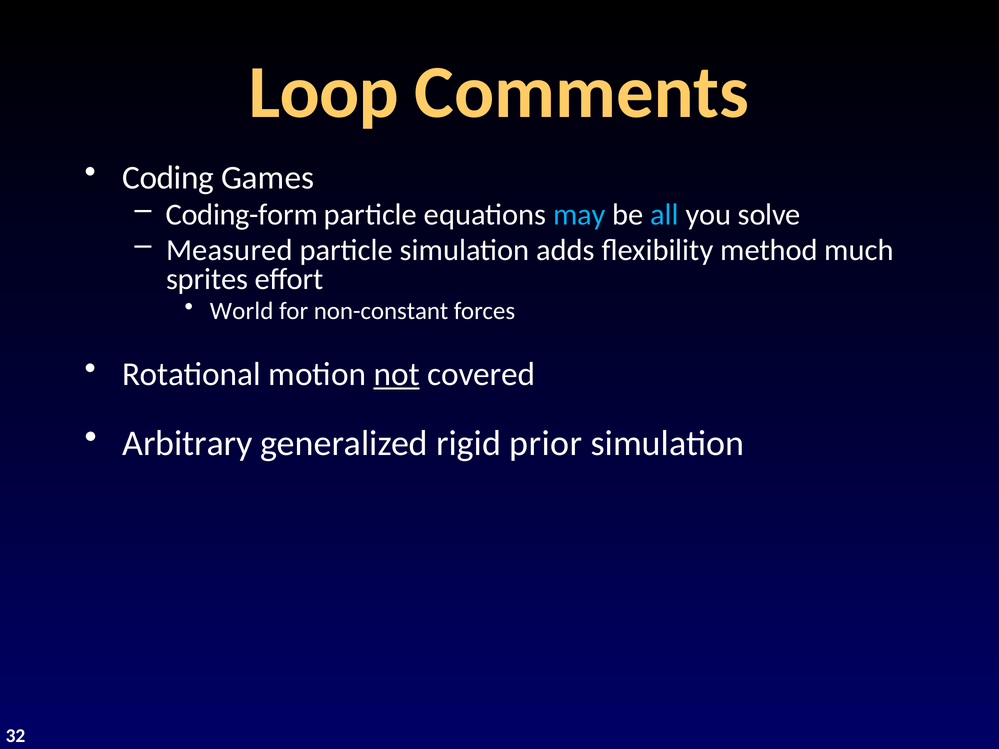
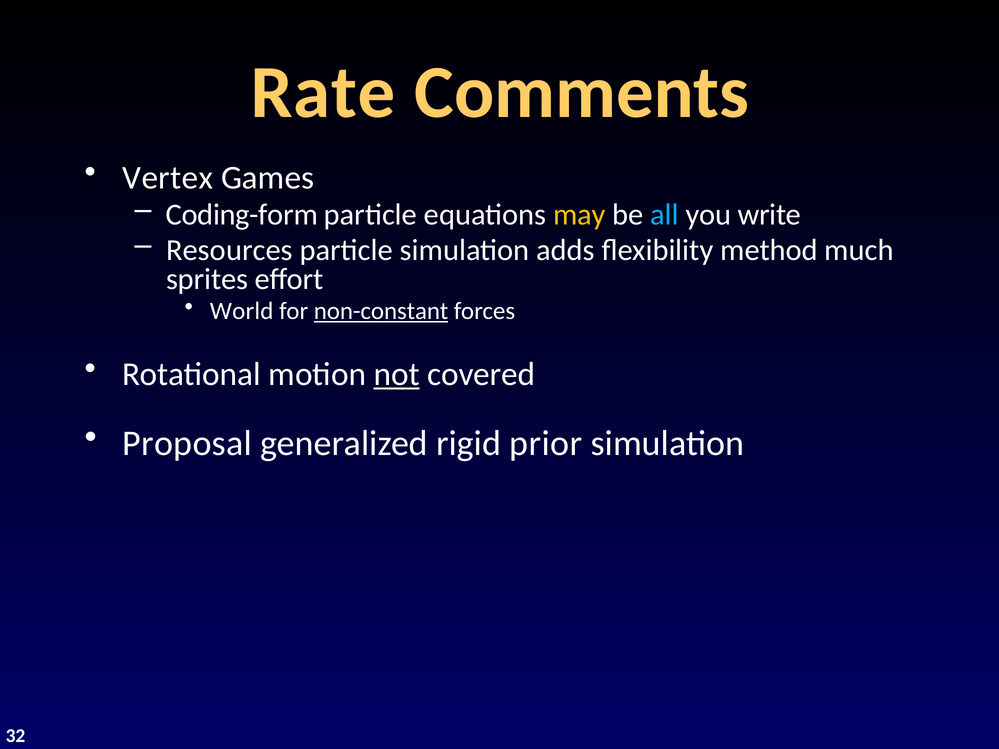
Loop: Loop -> Rate (323, 93)
Coding: Coding -> Vertex (168, 178)
may colour: light blue -> yellow (579, 215)
solve: solve -> write (769, 215)
Measured: Measured -> Resources (229, 250)
non-constant underline: none -> present (381, 311)
Arbitrary: Arbitrary -> Proposal (187, 444)
